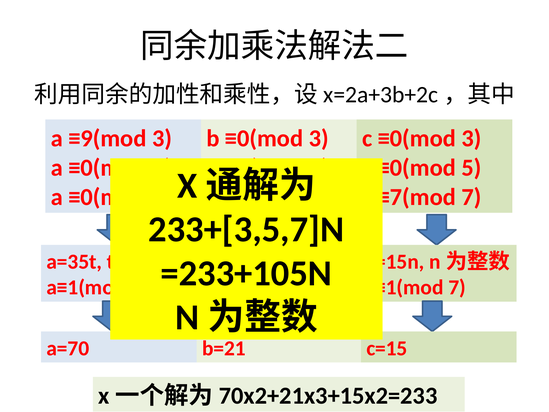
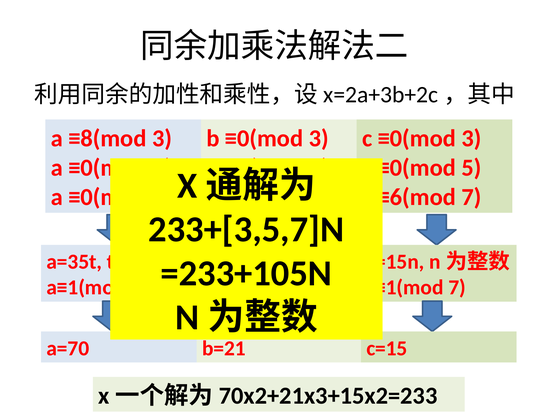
≡9(mod: ≡9(mod -> ≡8(mod (107, 138)
≡7(mod: ≡7(mod -> ≡6(mod (417, 197)
